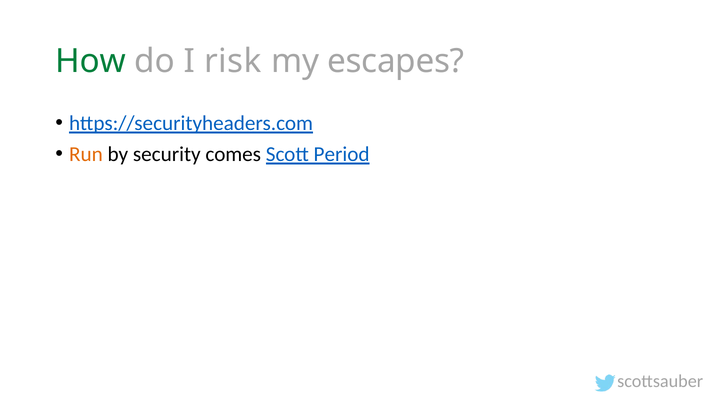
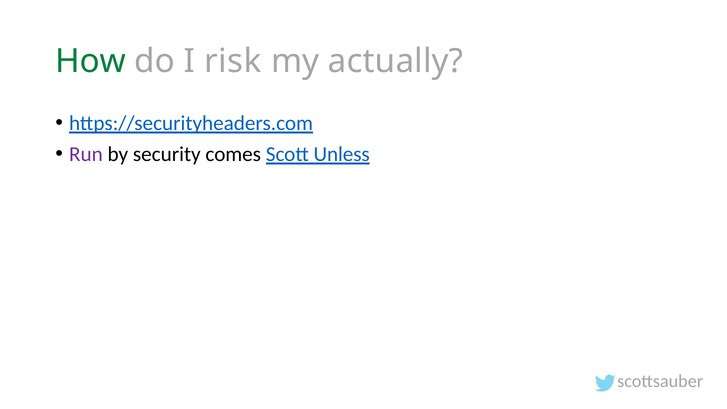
escapes: escapes -> actually (396, 61)
Run colour: orange -> purple (86, 154)
Period: Period -> Unless (342, 154)
